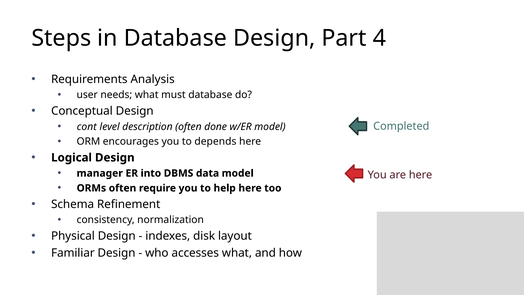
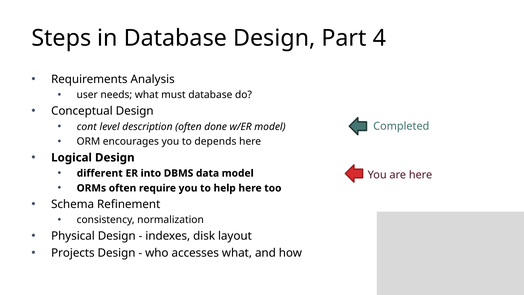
manager: manager -> different (100, 173)
Familiar: Familiar -> Projects (73, 253)
